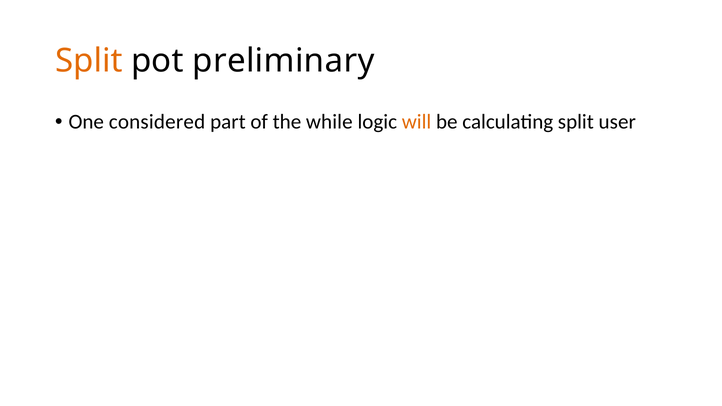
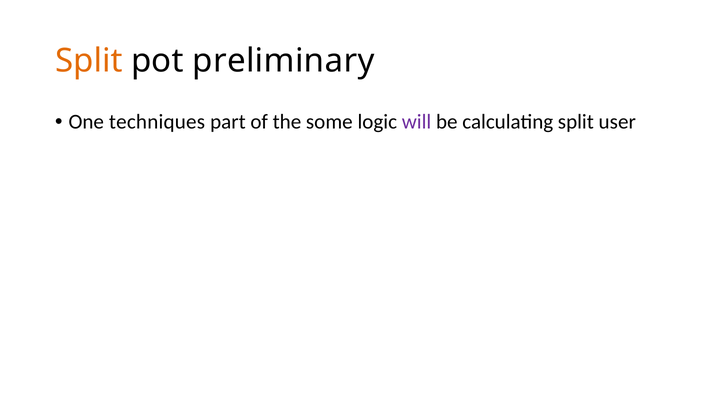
considered: considered -> techniques (157, 122)
while: while -> some (329, 122)
will colour: orange -> purple (417, 122)
